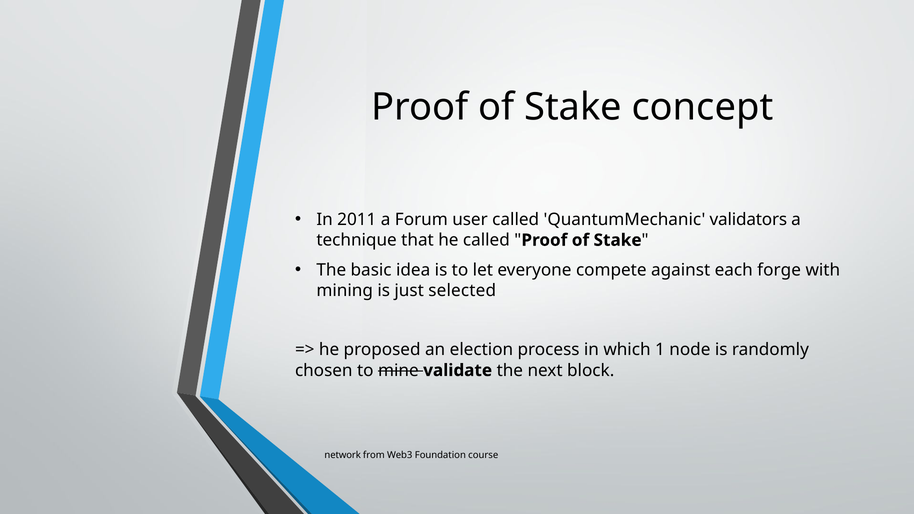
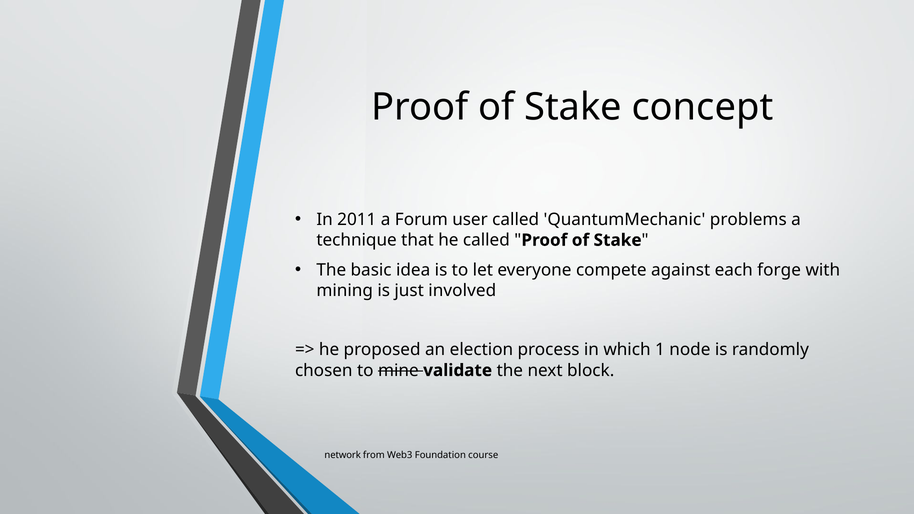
validators: validators -> problems (748, 220)
selected: selected -> involved (462, 290)
